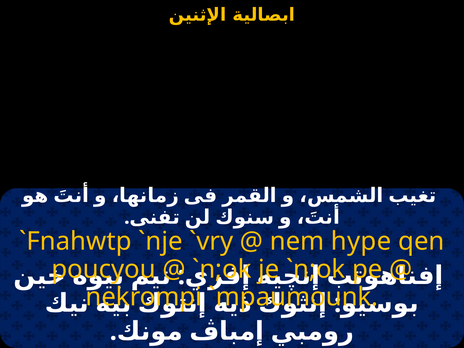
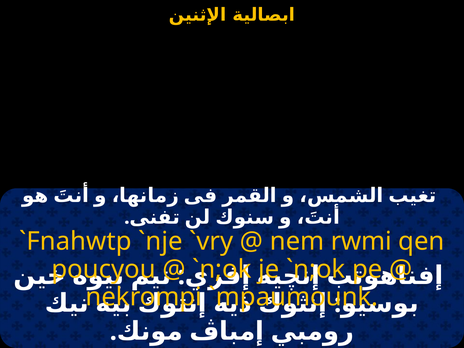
hype: hype -> rwmi (361, 241)
